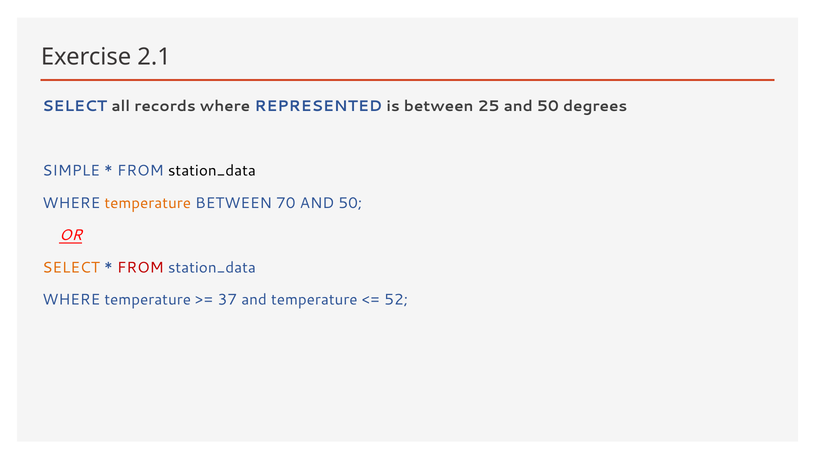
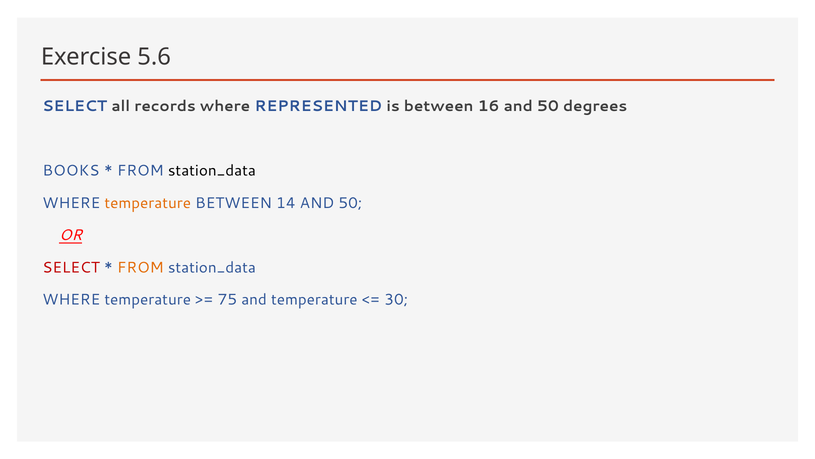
2.1: 2.1 -> 5.6 (154, 57)
25: 25 -> 16 (489, 106)
SIMPLE: SIMPLE -> BOOKS (71, 170)
70: 70 -> 14 (286, 203)
SELECT colour: orange -> red (71, 267)
FROM colour: red -> orange (140, 267)
37: 37 -> 75 (227, 300)
52: 52 -> 30 (396, 300)
